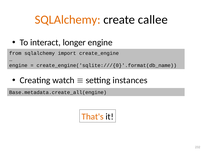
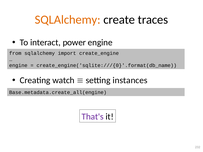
callee: callee -> traces (153, 20)
longer: longer -> power (74, 43)
That's colour: orange -> purple (93, 117)
